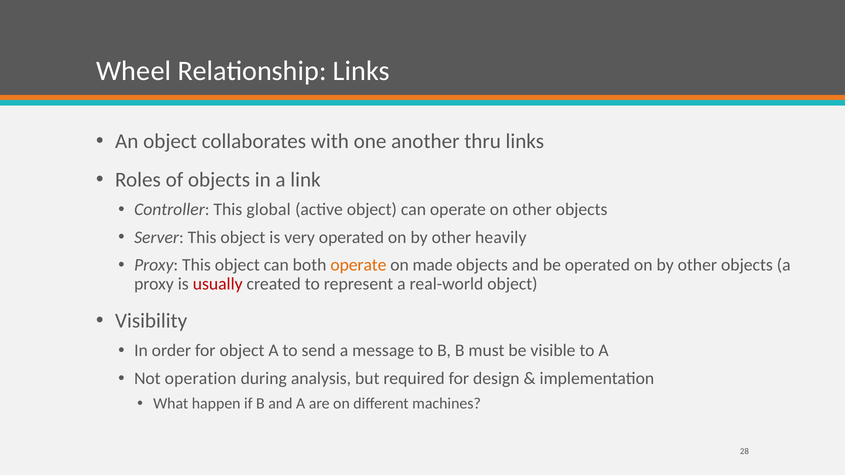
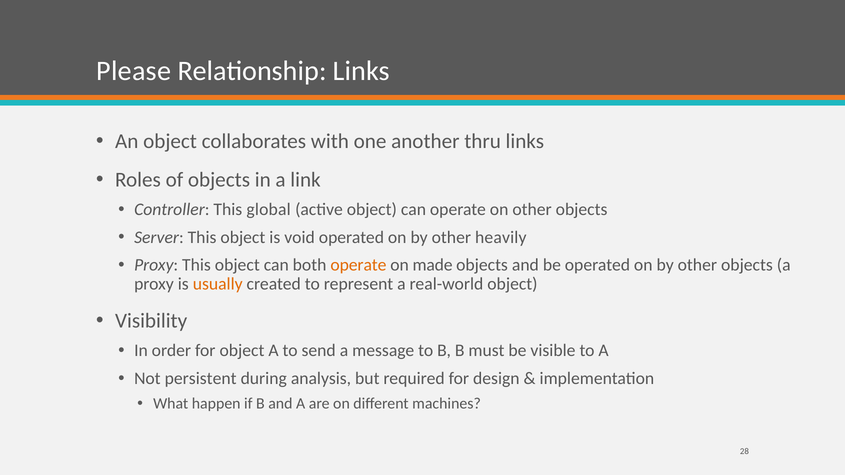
Wheel: Wheel -> Please (134, 71)
very: very -> void (300, 237)
usually colour: red -> orange (218, 284)
operation: operation -> persistent (201, 379)
